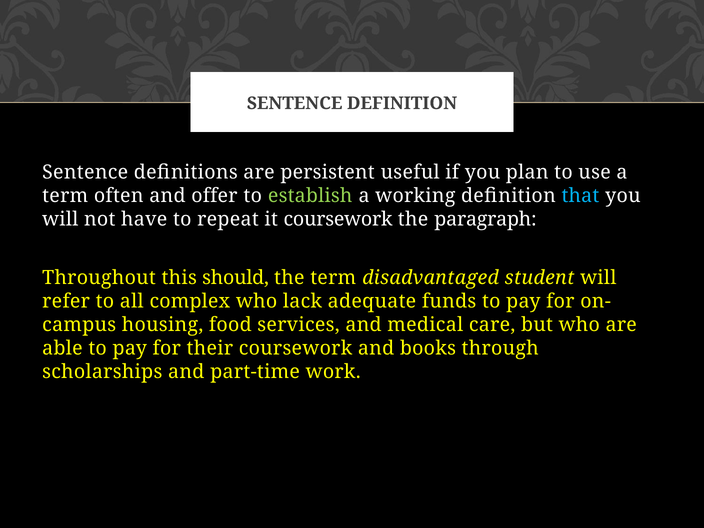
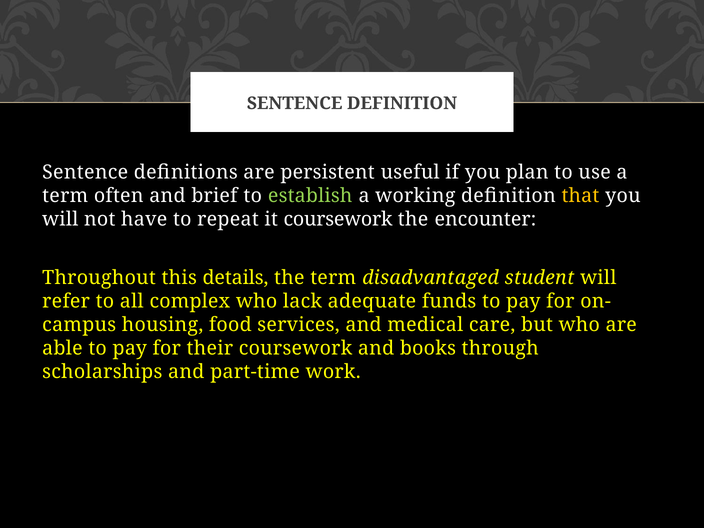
offer: offer -> brief (214, 196)
that colour: light blue -> yellow (580, 196)
paragraph: paragraph -> encounter (485, 219)
should: should -> details (236, 278)
